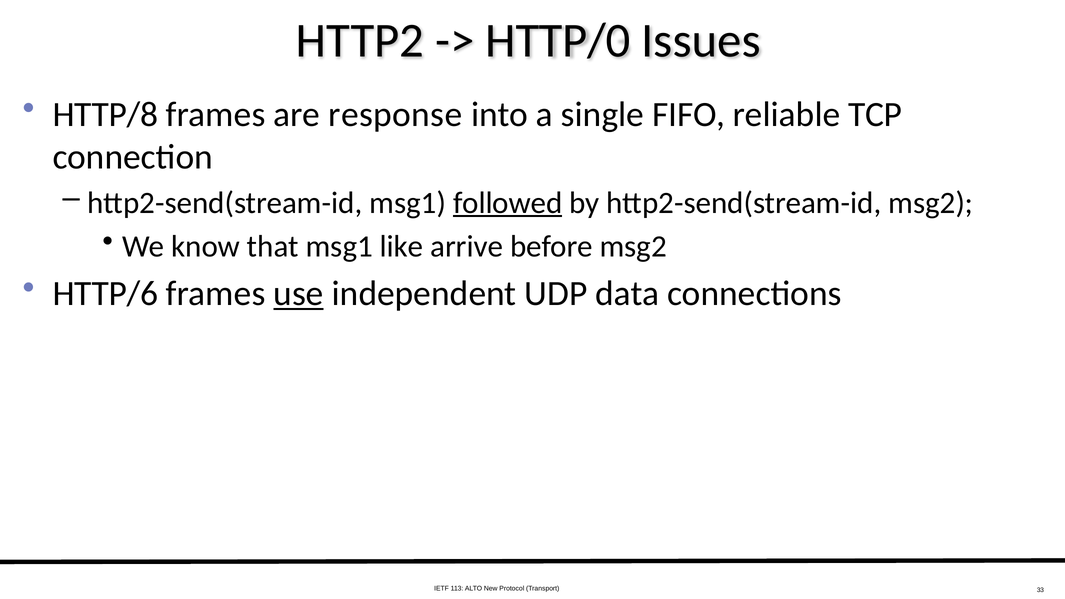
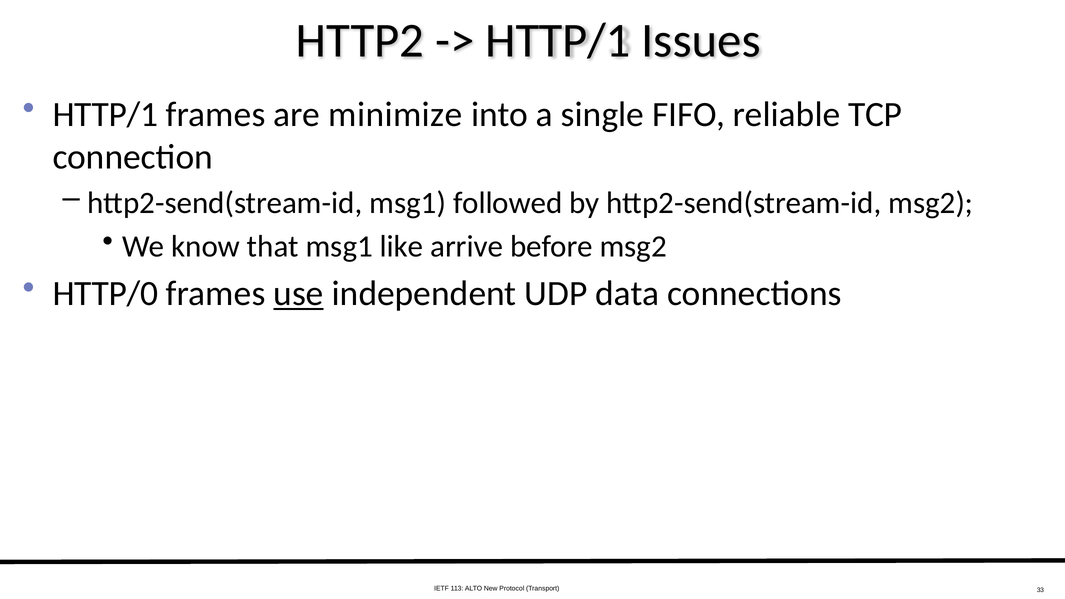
HTTP/0: HTTP/0 -> HTTP/1 (558, 41)
HTTP/8: HTTP/8 -> HTTP/1 (105, 114)
response: response -> minimize (395, 114)
followed underline: present -> none (508, 203)
HTTP/6: HTTP/6 -> HTTP/0 (105, 294)
